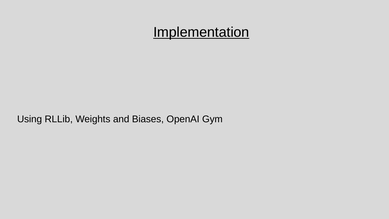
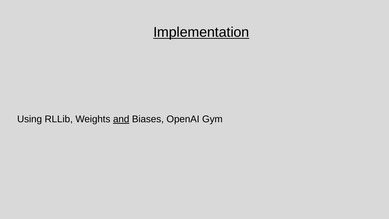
and underline: none -> present (121, 119)
